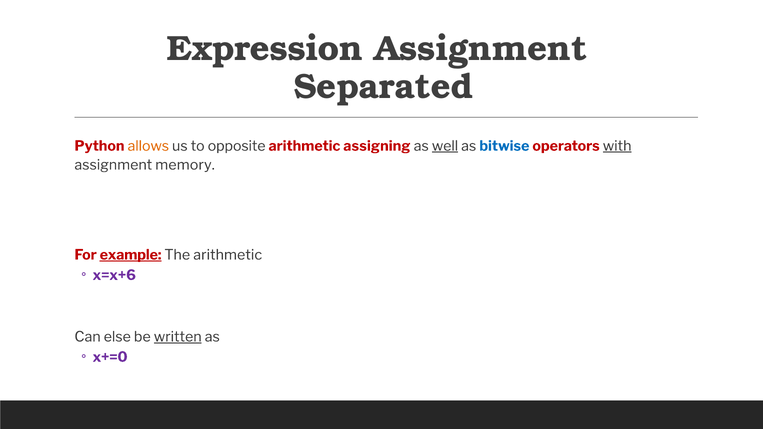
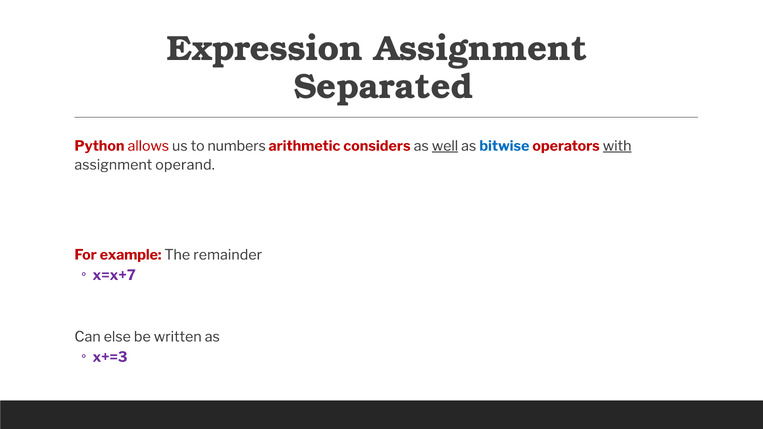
allows colour: orange -> red (148, 146)
opposite: opposite -> numbers (237, 146)
assigning: assigning -> considers (377, 146)
memory: memory -> operand (185, 165)
example underline: present -> none (131, 255)
The arithmetic: arithmetic -> remainder (228, 255)
x=x+6: x=x+6 -> x=x+7 (114, 275)
written underline: present -> none (178, 337)
x+=0: x+=0 -> x+=3 (110, 357)
